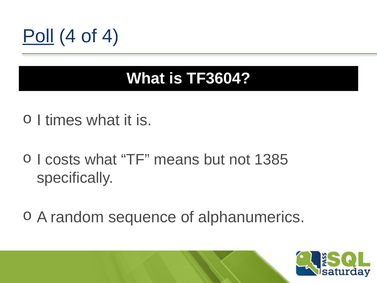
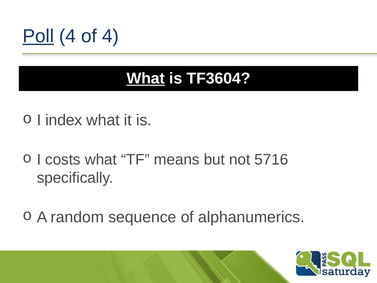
What underline: none -> present (146, 78)
times: times -> index (64, 120)
1385: 1385 -> 5716 (271, 159)
